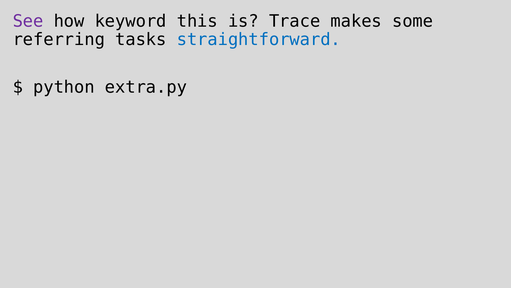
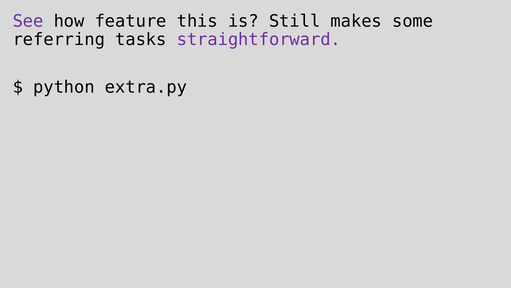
keyword: keyword -> feature (131, 21)
Trace: Trace -> Still (295, 21)
straightforward colour: blue -> purple (259, 39)
